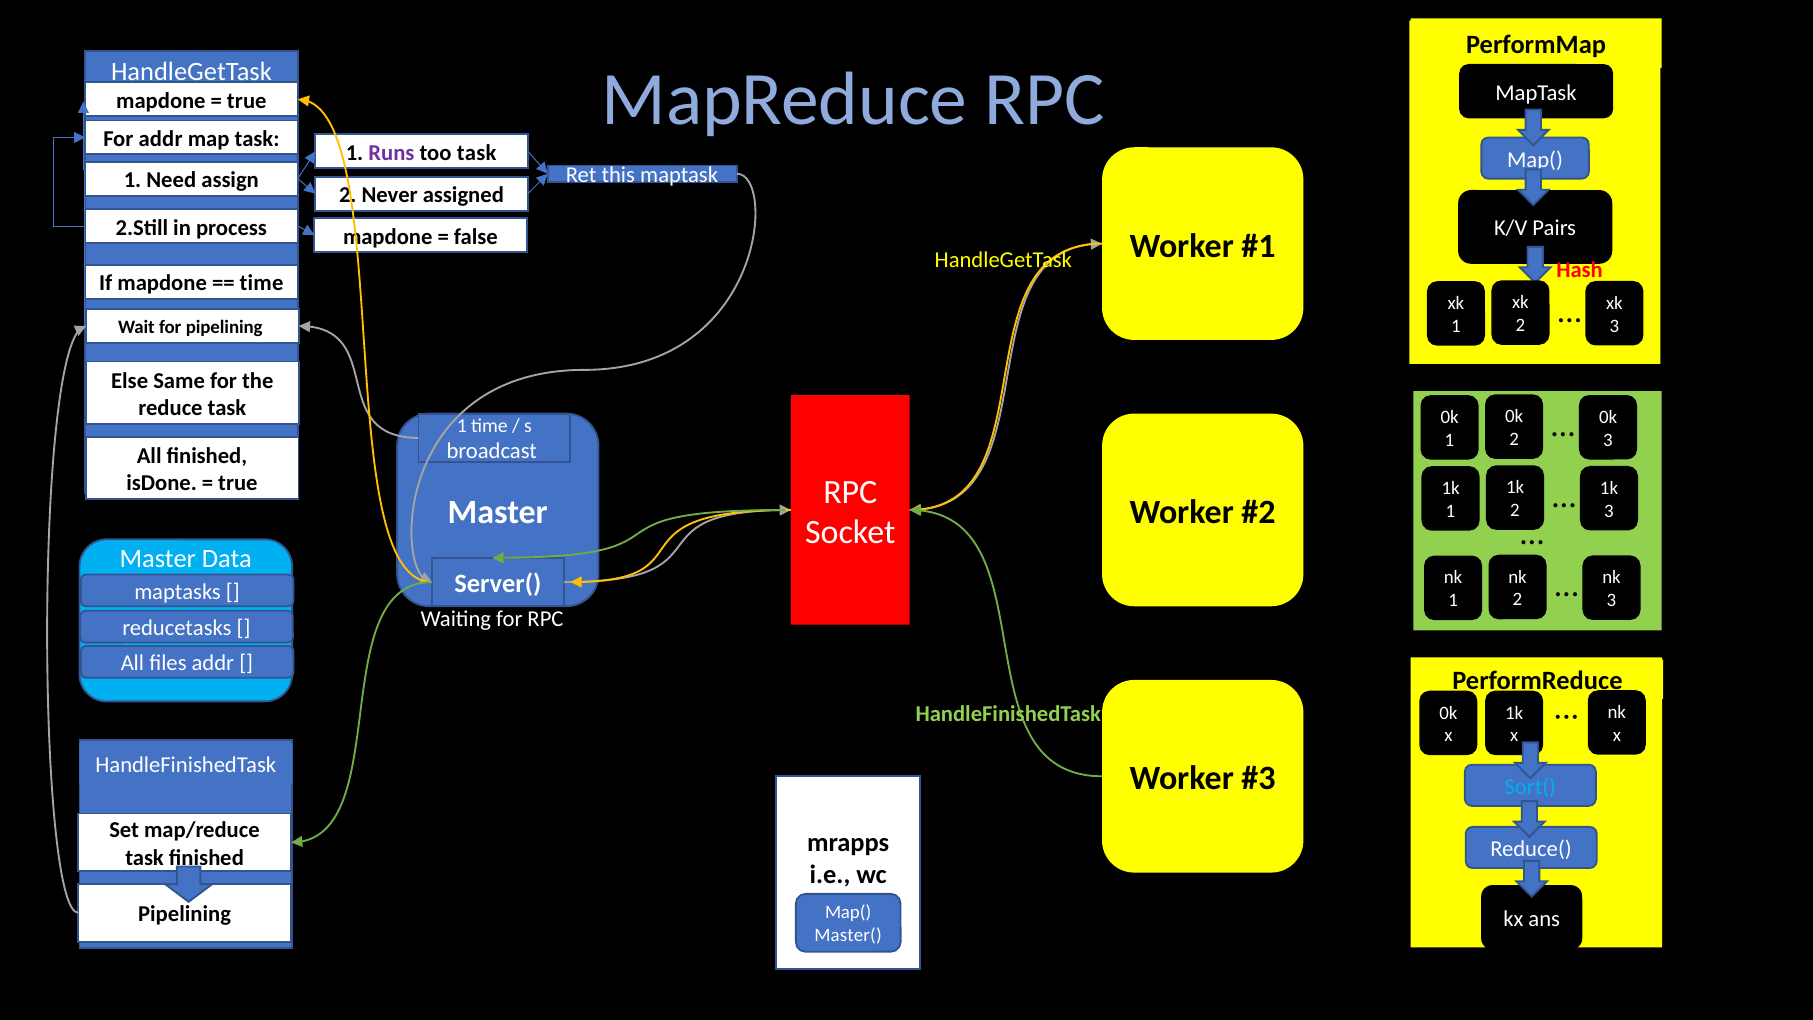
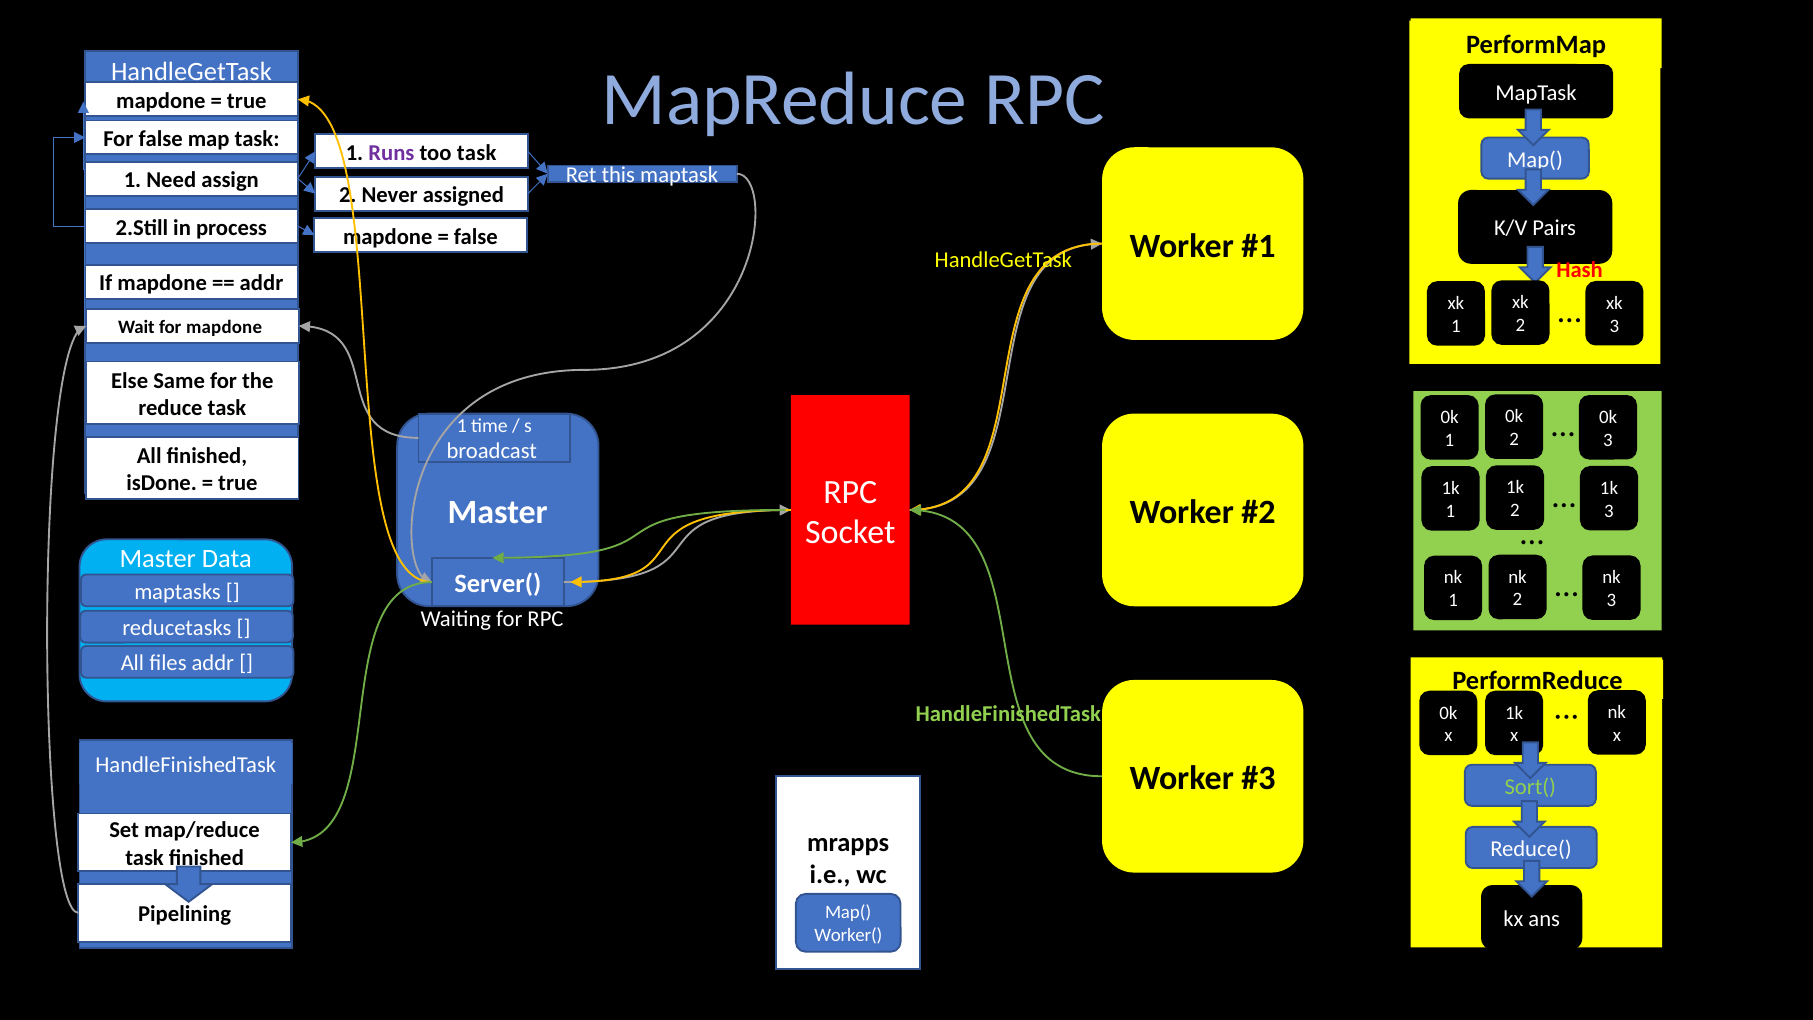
For addr: addr -> false (161, 139)
time: time -> addr (262, 283)
for pipelining: pipelining -> mapdone (224, 327)
Sort( colour: light blue -> light green (1530, 787)
Master(: Master( -> Worker( (848, 935)
